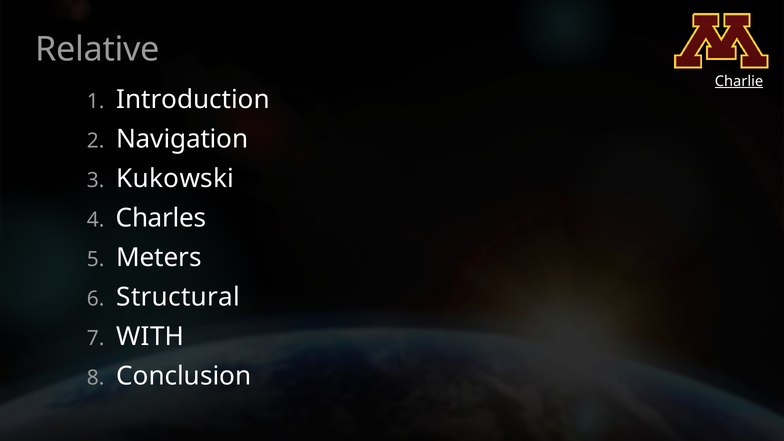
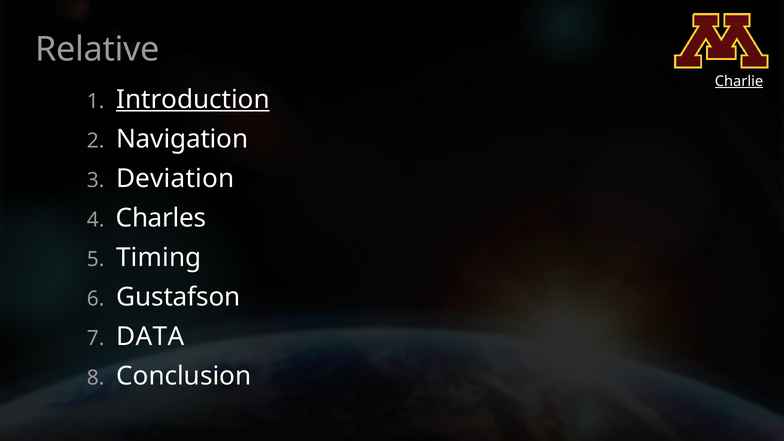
Introduction underline: none -> present (193, 99)
Kukowski: Kukowski -> Deviation (175, 179)
Meters: Meters -> Timing (159, 258)
Structural: Structural -> Gustafson (178, 297)
WITH: WITH -> DATA (150, 337)
